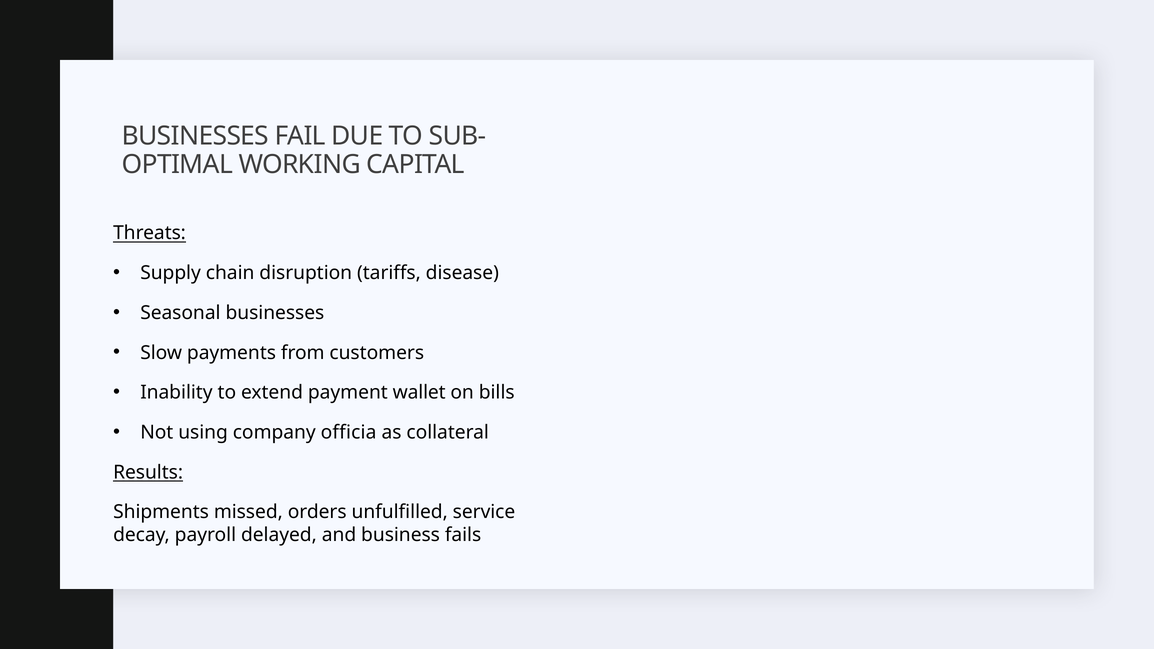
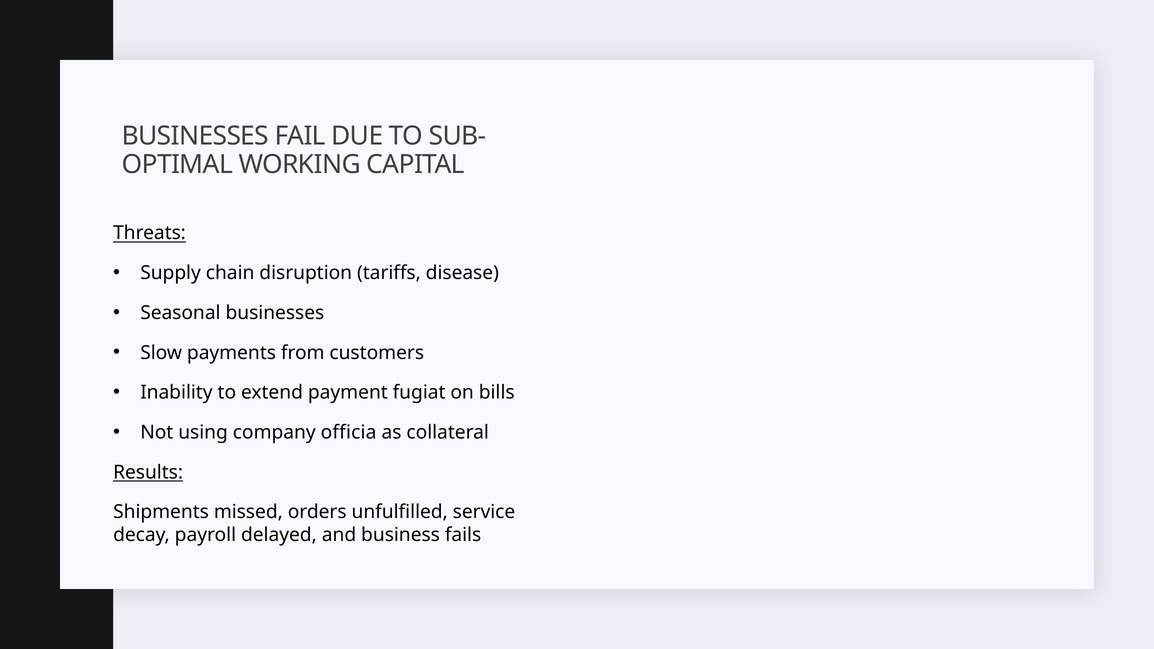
wallet: wallet -> fugiat (419, 393)
